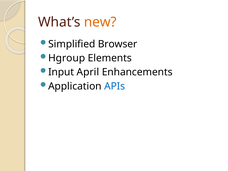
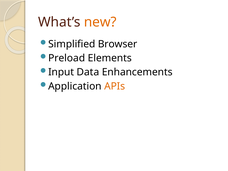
Hgroup: Hgroup -> Preload (67, 58)
April: April -> Data (88, 72)
APIs colour: blue -> orange (115, 86)
